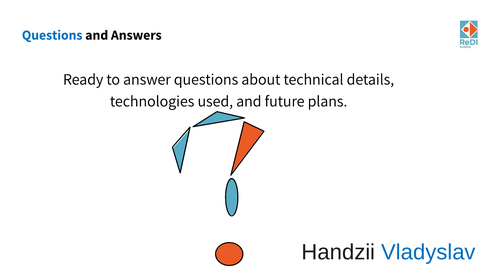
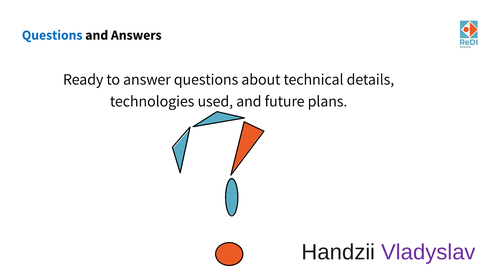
Vladyslav colour: blue -> purple (428, 252)
